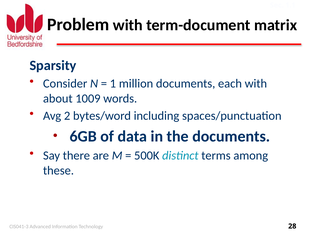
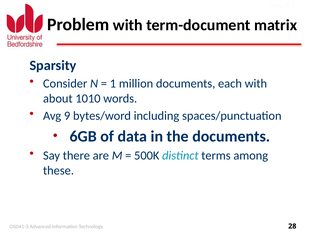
1009: 1009 -> 1010 (88, 99)
2: 2 -> 9 (67, 116)
